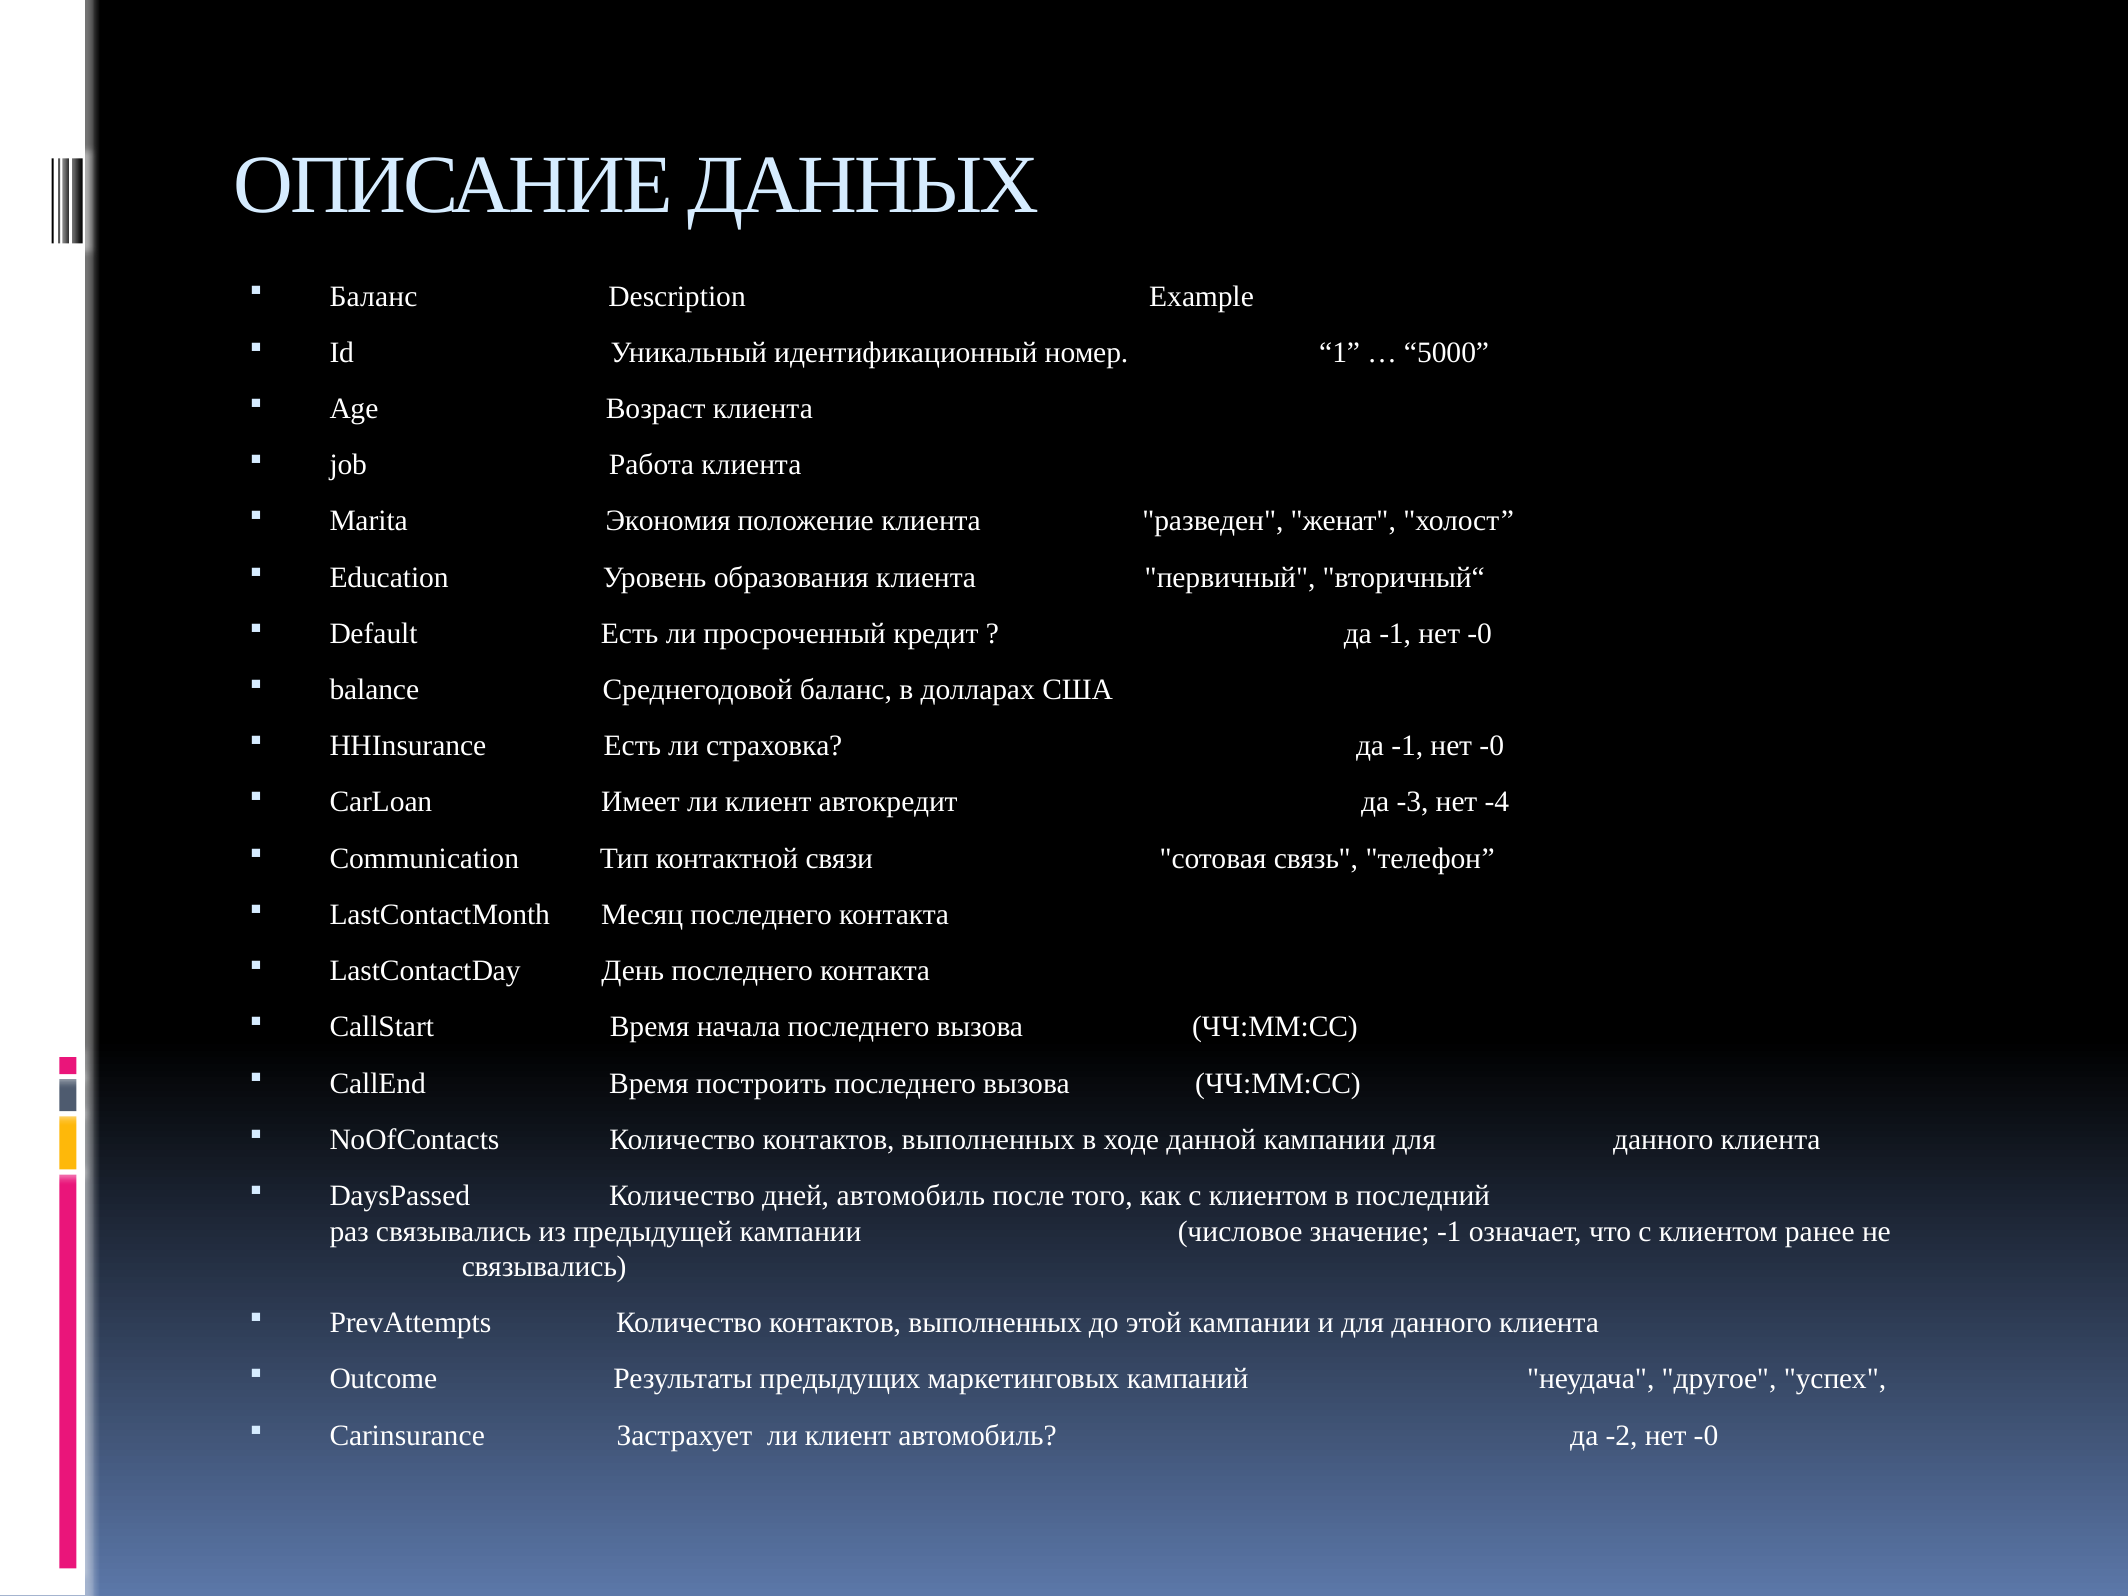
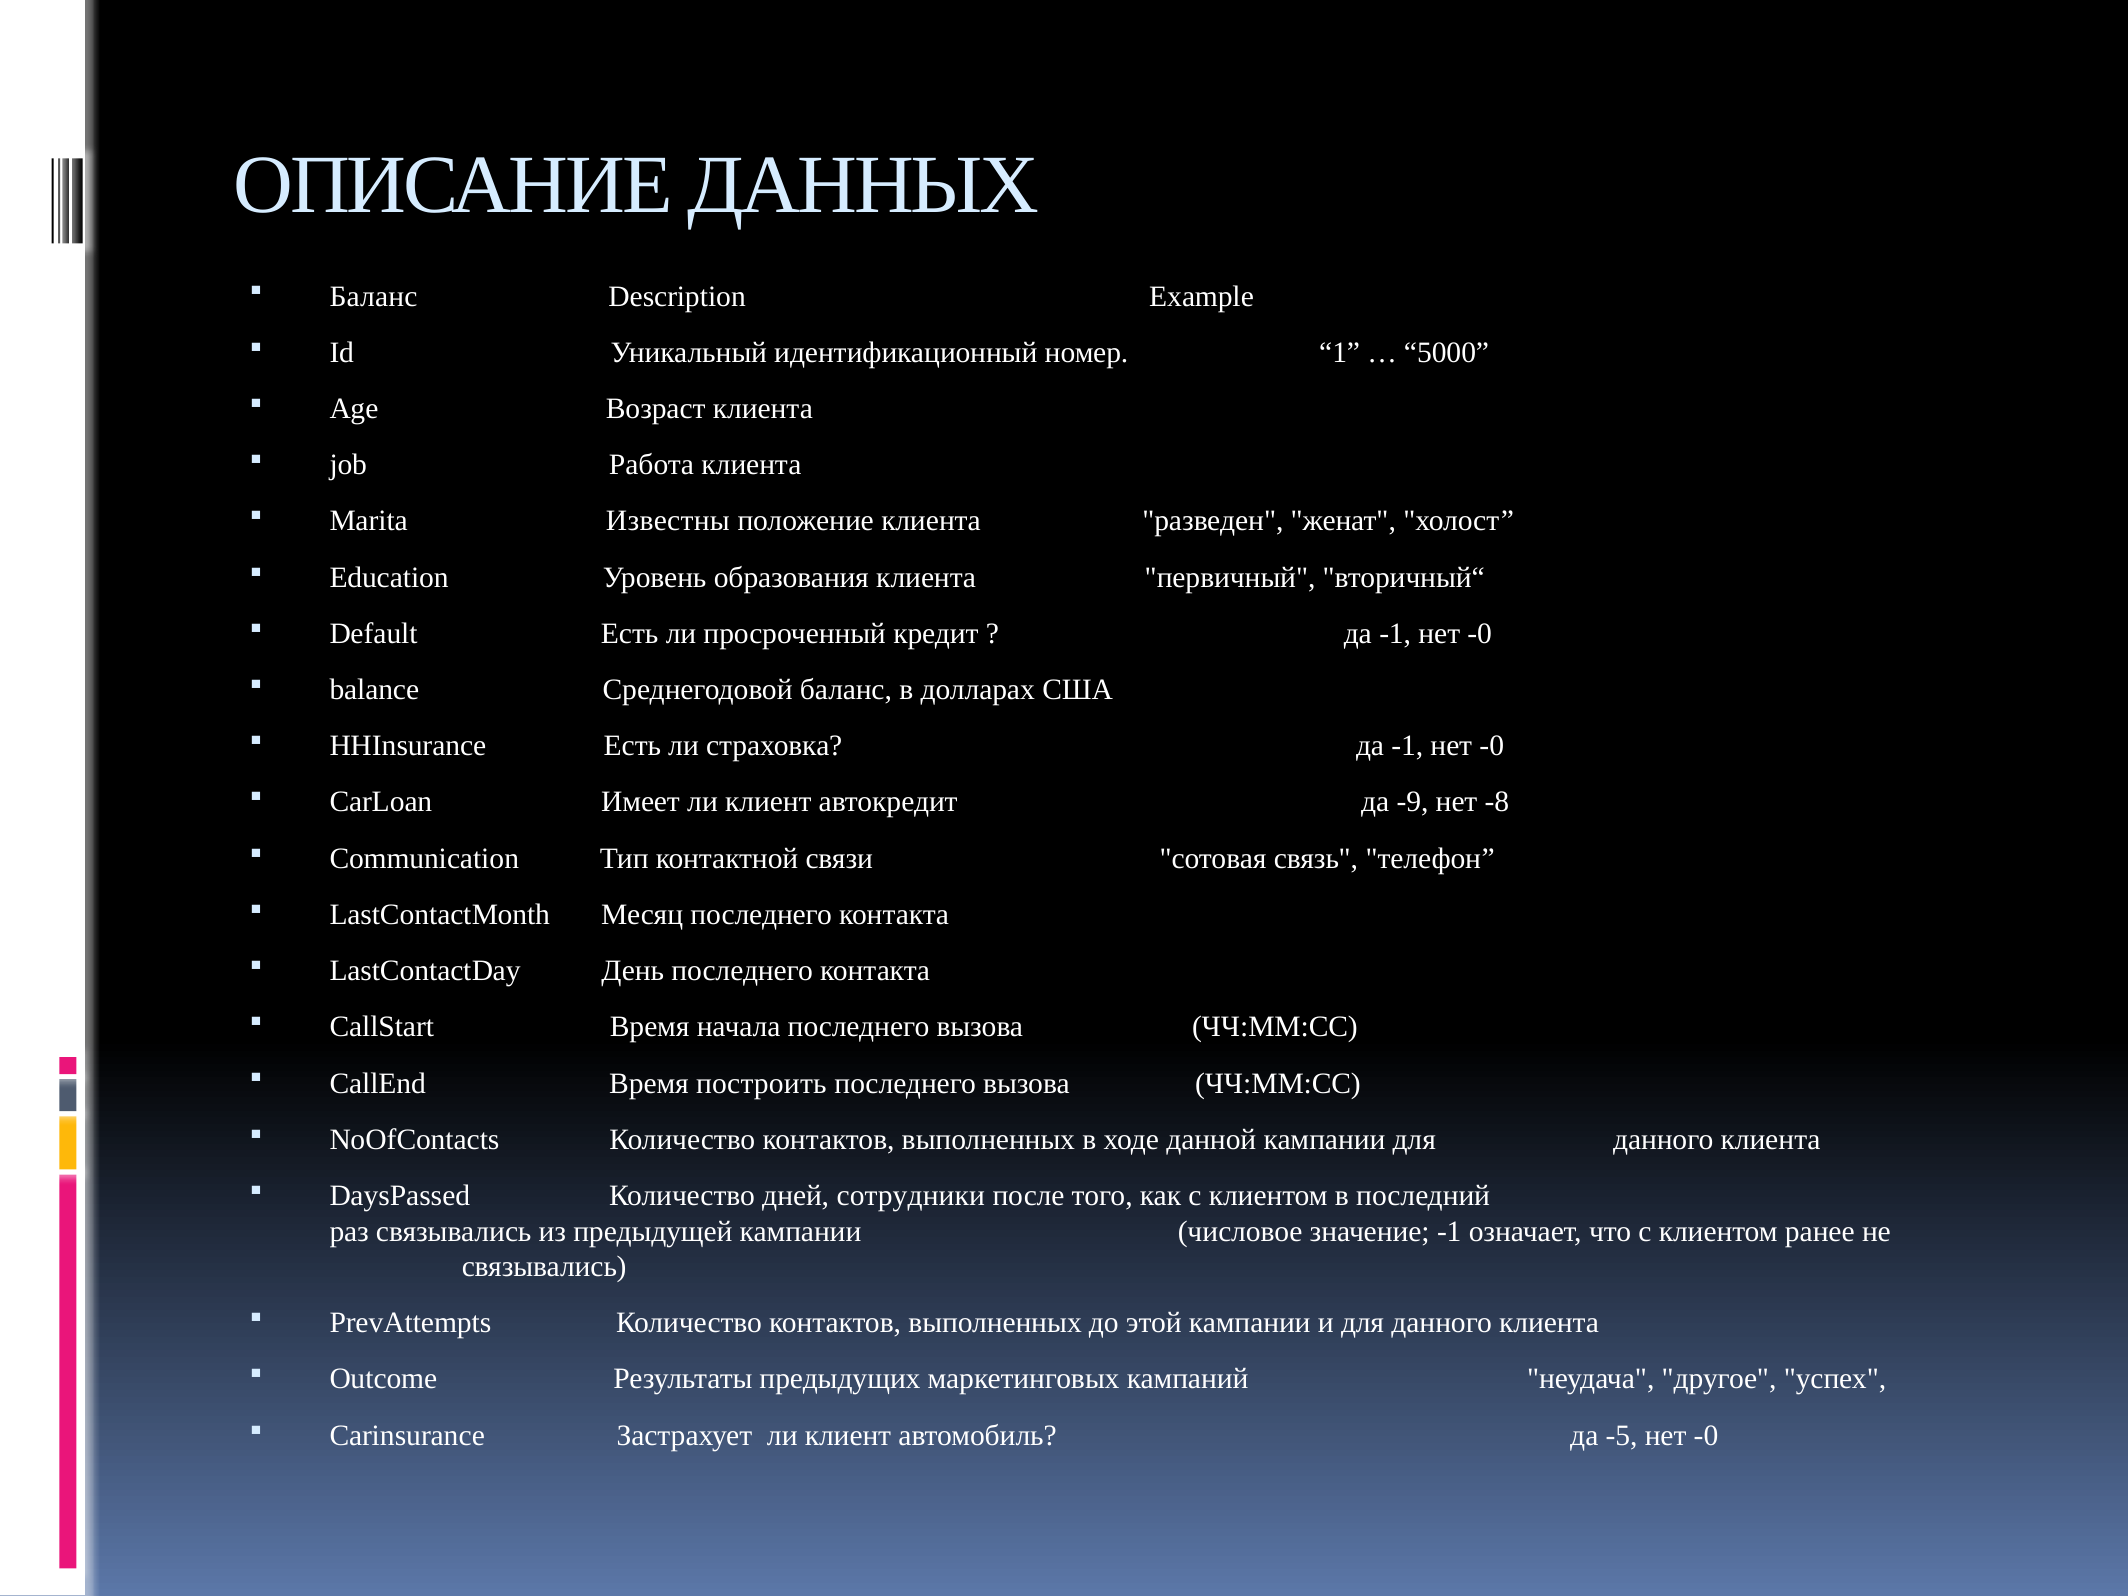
Экономия: Экономия -> Известны (668, 521)
-3: -3 -> -9 (1413, 802)
-4: -4 -> -8 (1497, 802)
дней автомобиль: автомобиль -> сотрудники (911, 1196)
-2: -2 -> -5 (1621, 1435)
